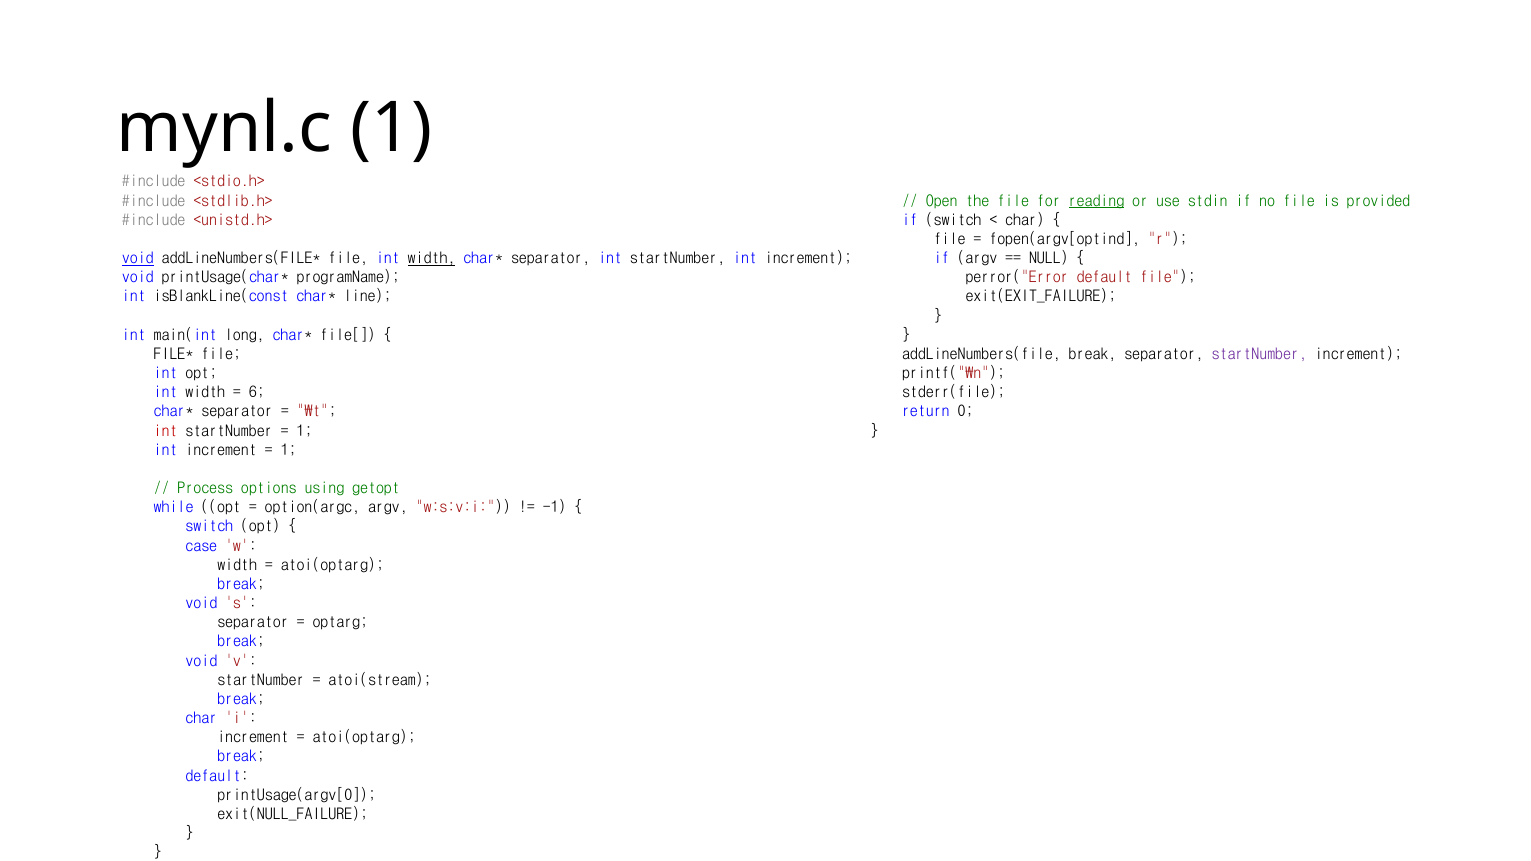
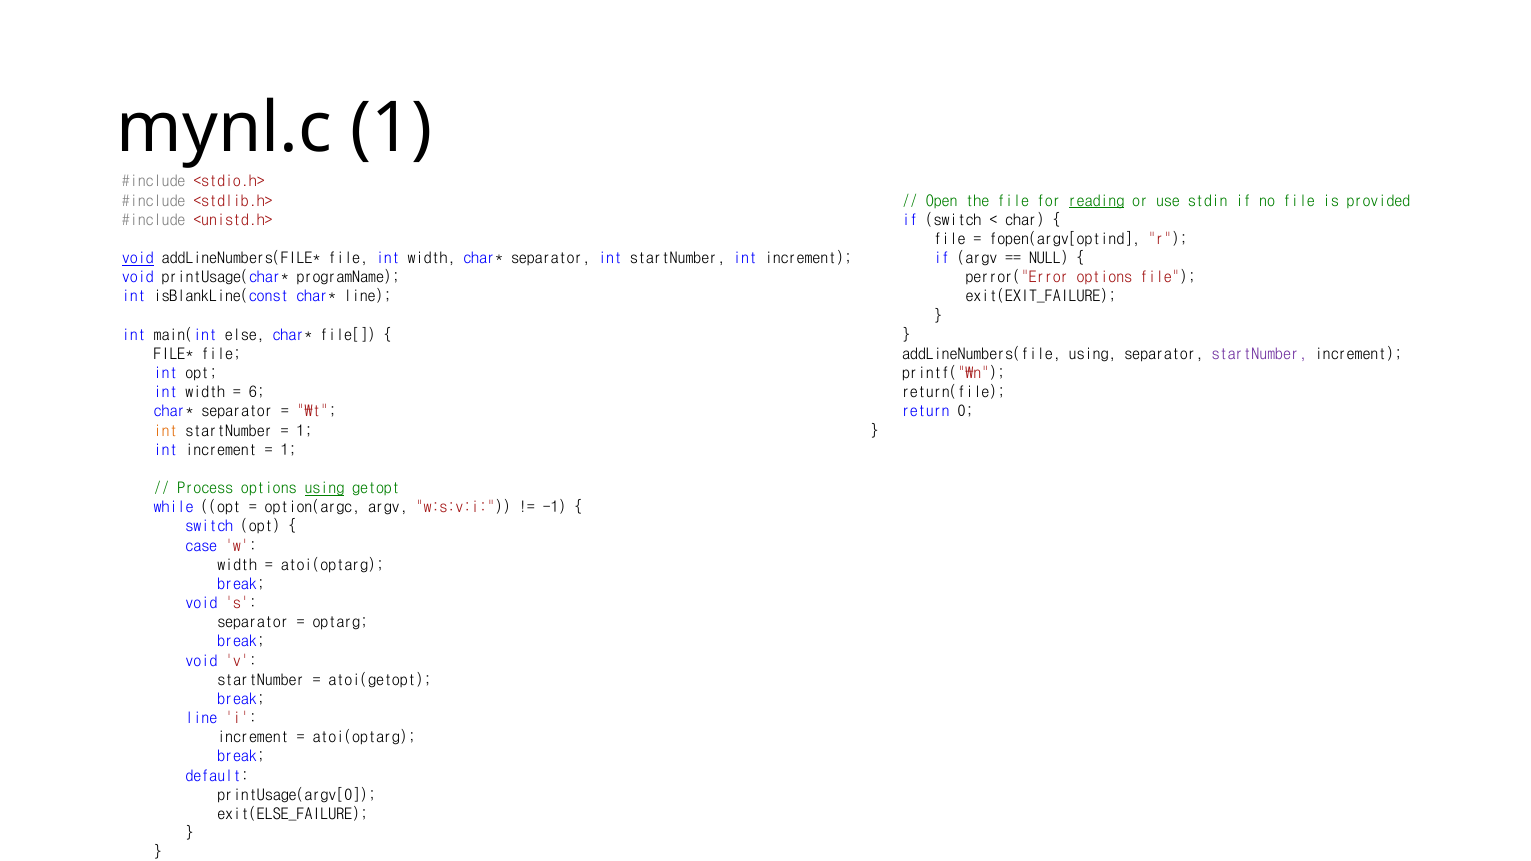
width underline: present -> none (432, 258)
perror("Error default: default -> options (1104, 278)
long: long -> else (245, 335)
addLineNumbers(file break: break -> using (1093, 354)
stderr(file: stderr(file -> return(file (954, 393)
int colour: red -> orange (166, 431)
using underline: none -> present (324, 488)
atoi(stream: atoi(stream -> atoi(getopt (380, 680)
char: char -> line (201, 718)
exit(NULL_FAILURE: exit(NULL_FAILURE -> exit(ELSE_FAILURE (293, 814)
